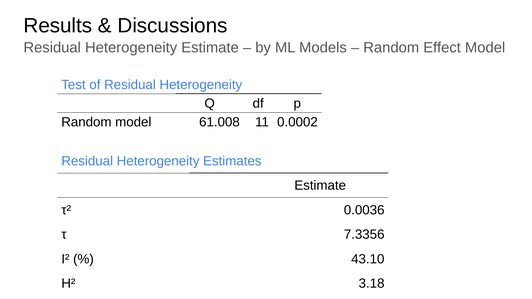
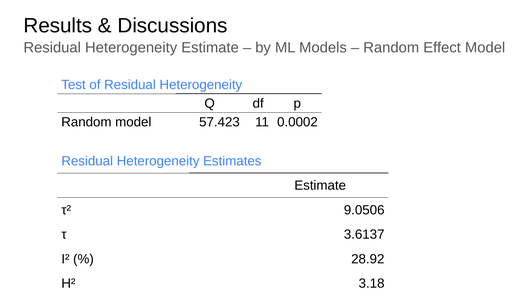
61.008: 61.008 -> 57.423 (219, 122)
0.0036: 0.0036 -> 9.0506 (364, 210)
7.3356: 7.3356 -> 3.6137 (364, 235)
43.10: 43.10 -> 28.92 (368, 259)
